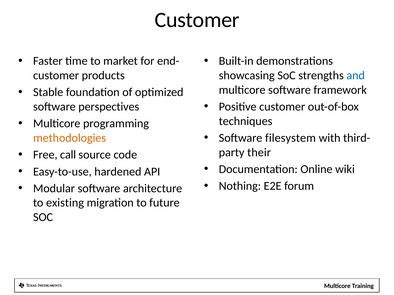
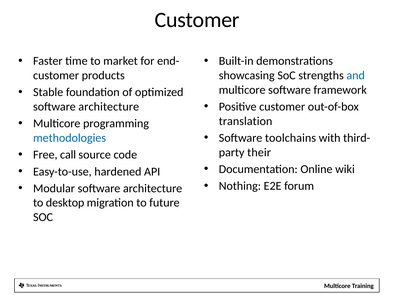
perspectives: perspectives -> architecture (109, 107)
techniques: techniques -> translation (246, 121)
filesystem: filesystem -> toolchains (290, 138)
methodologies colour: orange -> blue (70, 138)
existing: existing -> desktop (65, 203)
